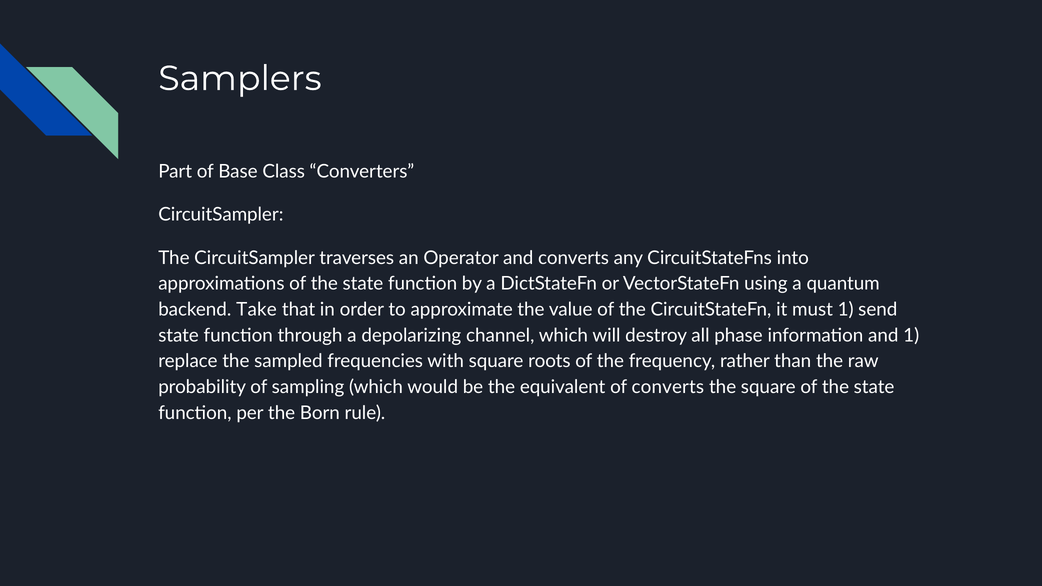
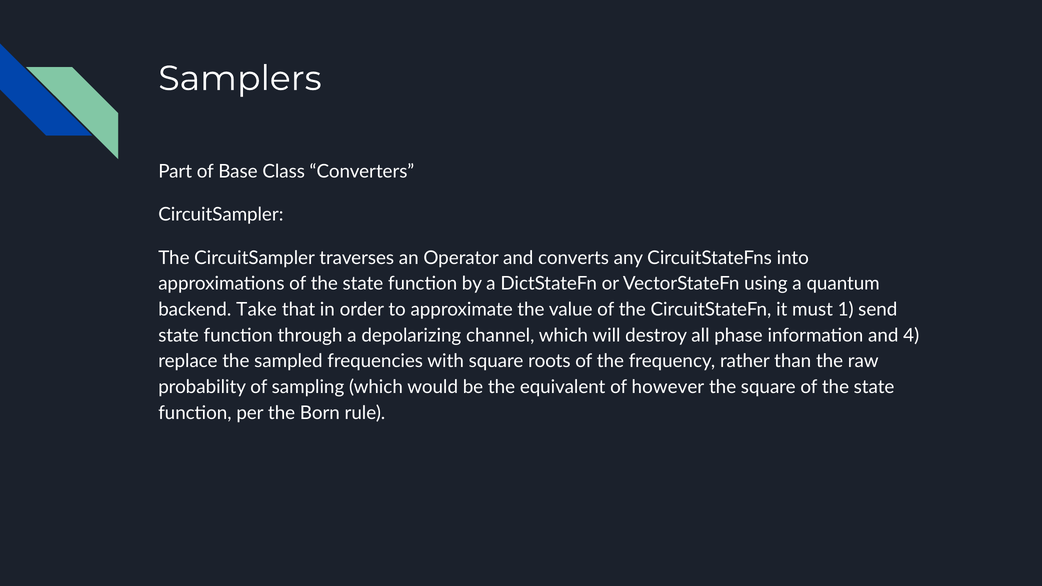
and 1: 1 -> 4 (911, 335)
of converts: converts -> however (668, 387)
